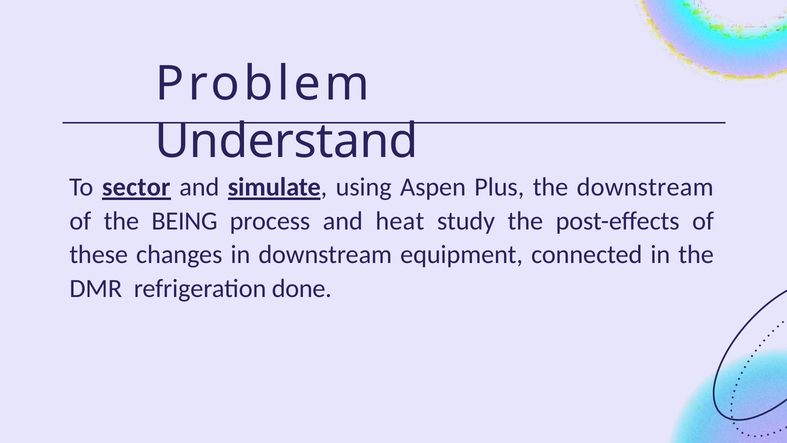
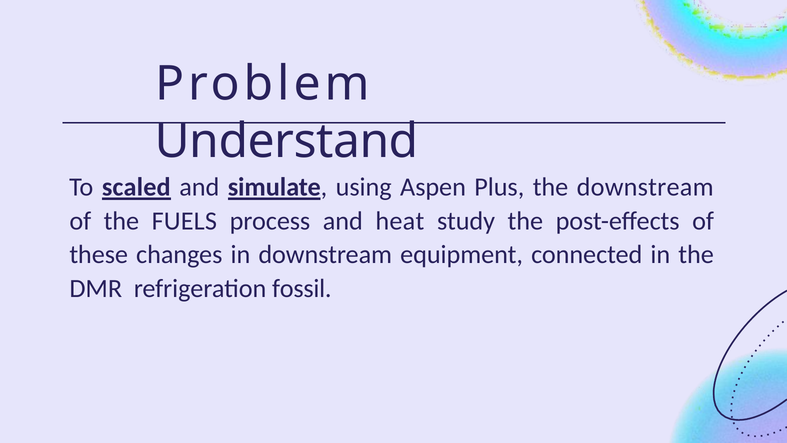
sector: sector -> scaled (136, 187)
BEING: BEING -> FUELS (184, 221)
done: done -> fossil (302, 288)
